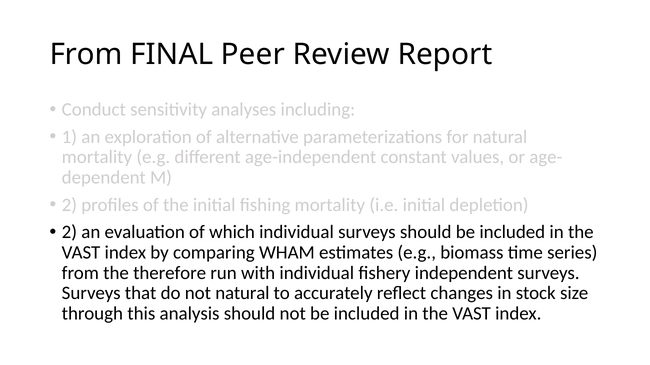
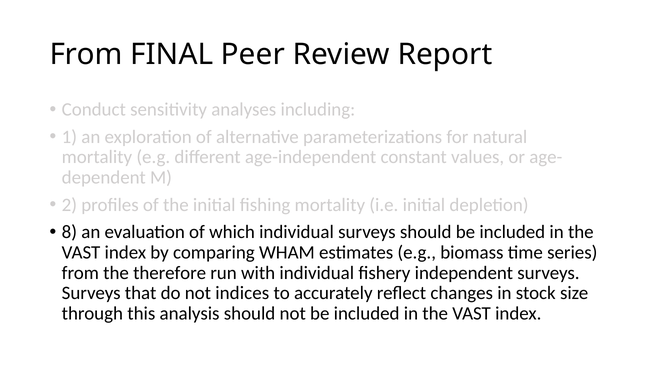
2: 2 -> 8 (69, 232)
not natural: natural -> indices (242, 294)
